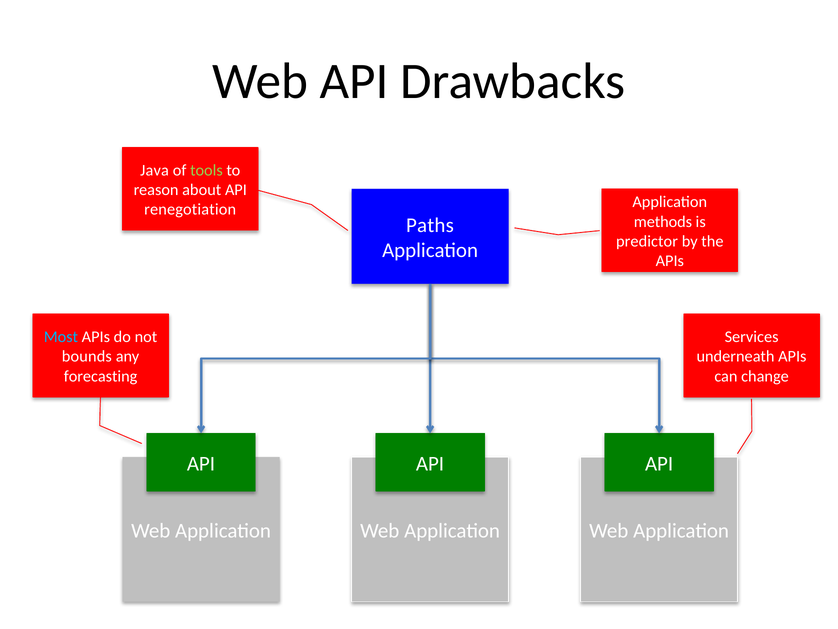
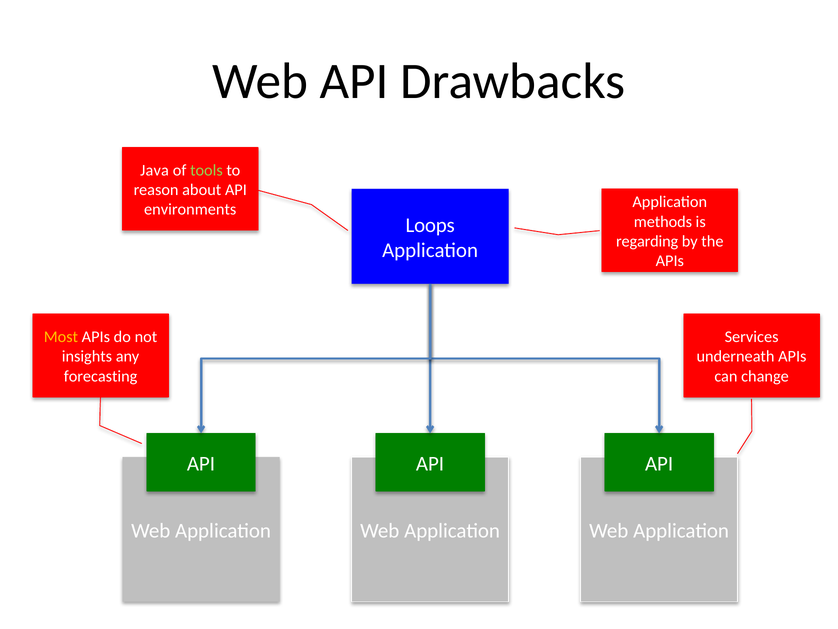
renegotiation: renegotiation -> environments (190, 209)
Paths: Paths -> Loops (430, 225)
predictor: predictor -> regarding (647, 241)
Most colour: light blue -> yellow (61, 337)
bounds: bounds -> insights (87, 356)
